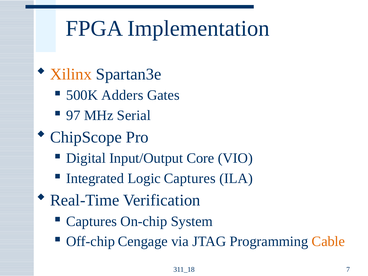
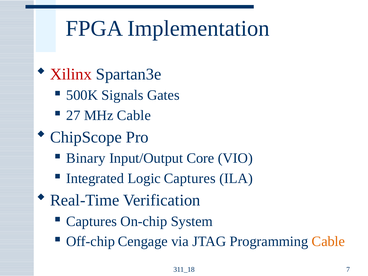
Xilinx colour: orange -> red (71, 74)
Adders: Adders -> Signals (122, 95)
97: 97 -> 27 (73, 115)
MHz Serial: Serial -> Cable (134, 115)
Digital: Digital -> Binary (86, 158)
